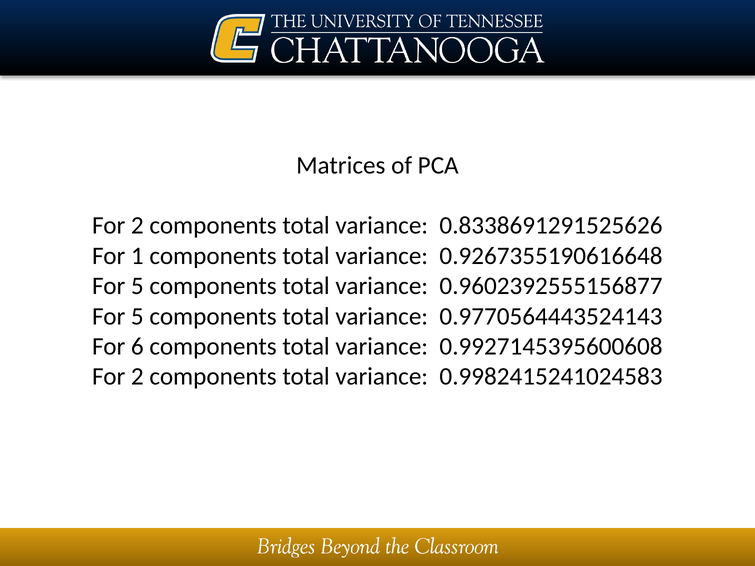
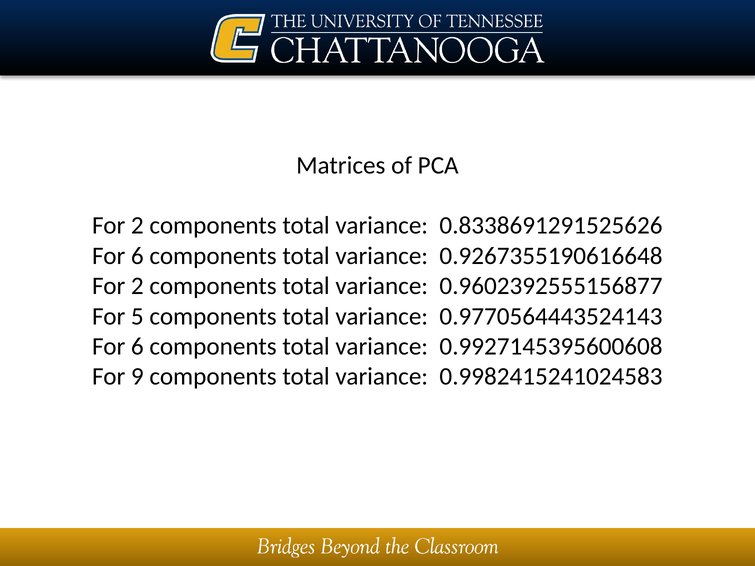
1: 1 -> 6 (137, 256)
5: 5 -> 2 (137, 286)
2: 2 -> 9 (137, 377)
